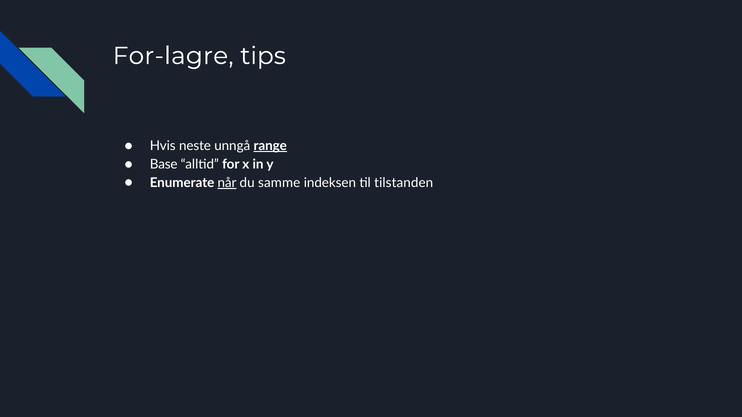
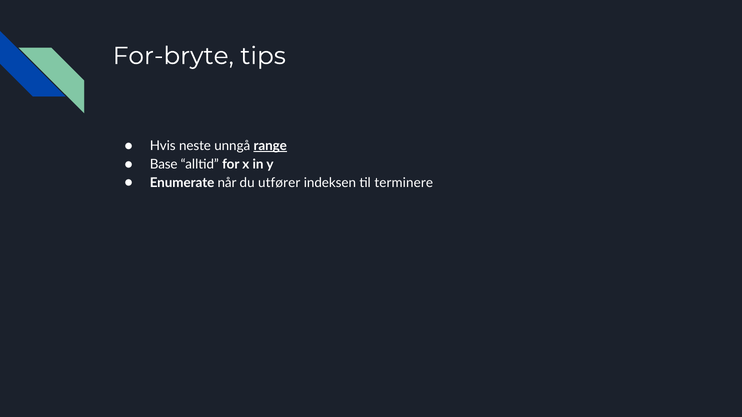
For-lagre: For-lagre -> For-bryte (173, 56)
når underline: present -> none (227, 183)
samme: samme -> utfører (279, 183)
tilstanden: tilstanden -> terminere (404, 183)
